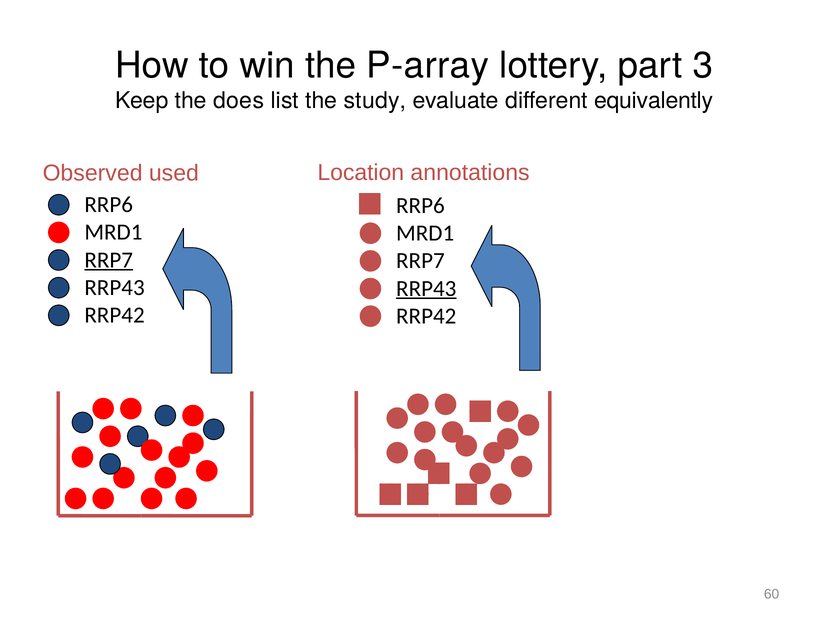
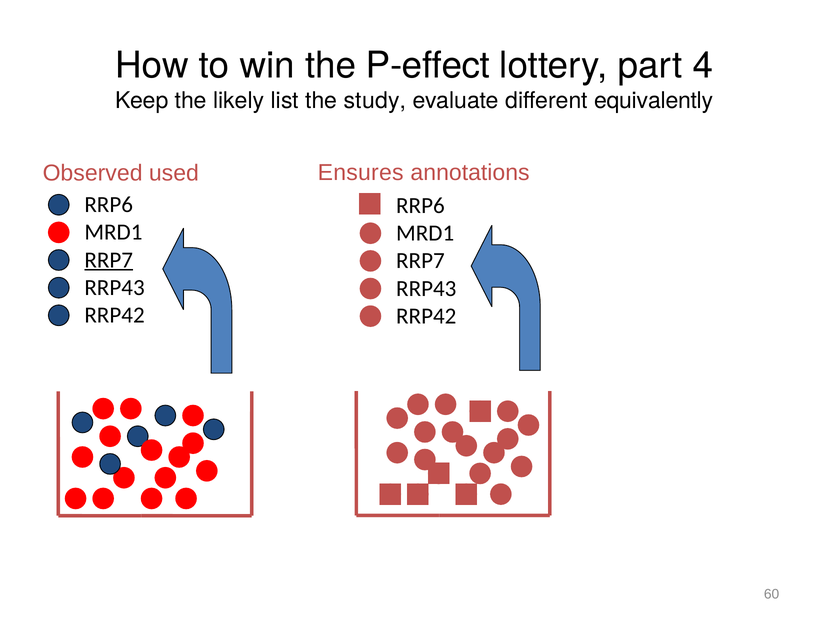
P-array: P-array -> P-effect (428, 65)
3: 3 -> 4 (703, 65)
does: does -> likely (239, 100)
Location: Location -> Ensures (361, 172)
RRP43 underline: present -> none (426, 288)
